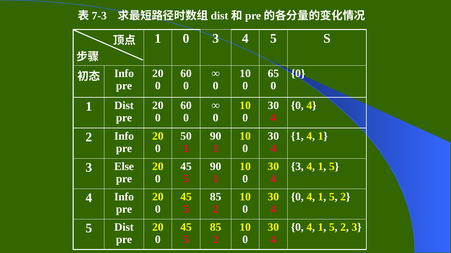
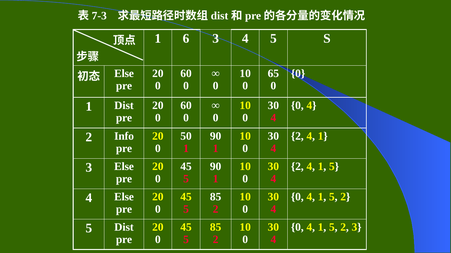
1 0: 0 -> 6 (186, 39)
Info: Info -> Else (124, 74)
1: 1 -> 2 (297, 136)
3: 3 -> 2 (297, 167)
4 Info: Info -> Else (124, 197)
